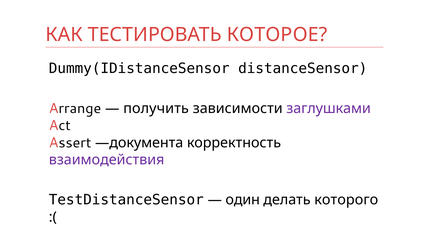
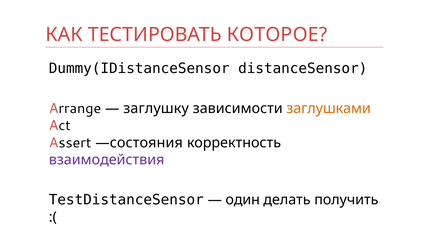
получить: получить -> заглушку (156, 109)
заглушками colour: purple -> orange (329, 109)
—документа: —документа -> —состояния (139, 143)
которого: которого -> получить (346, 200)
